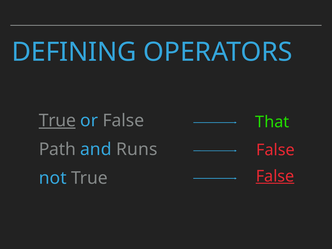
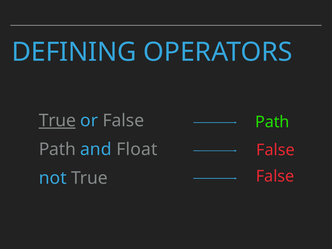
That: That -> Path (272, 122)
Runs: Runs -> Float (137, 149)
False underline: present -> none (275, 176)
